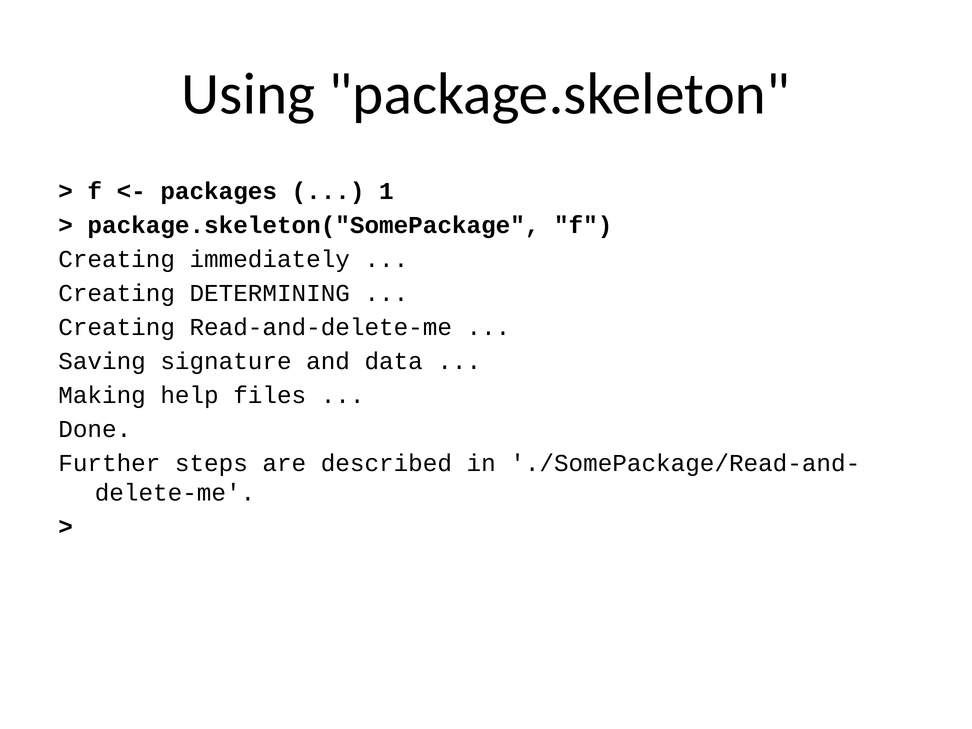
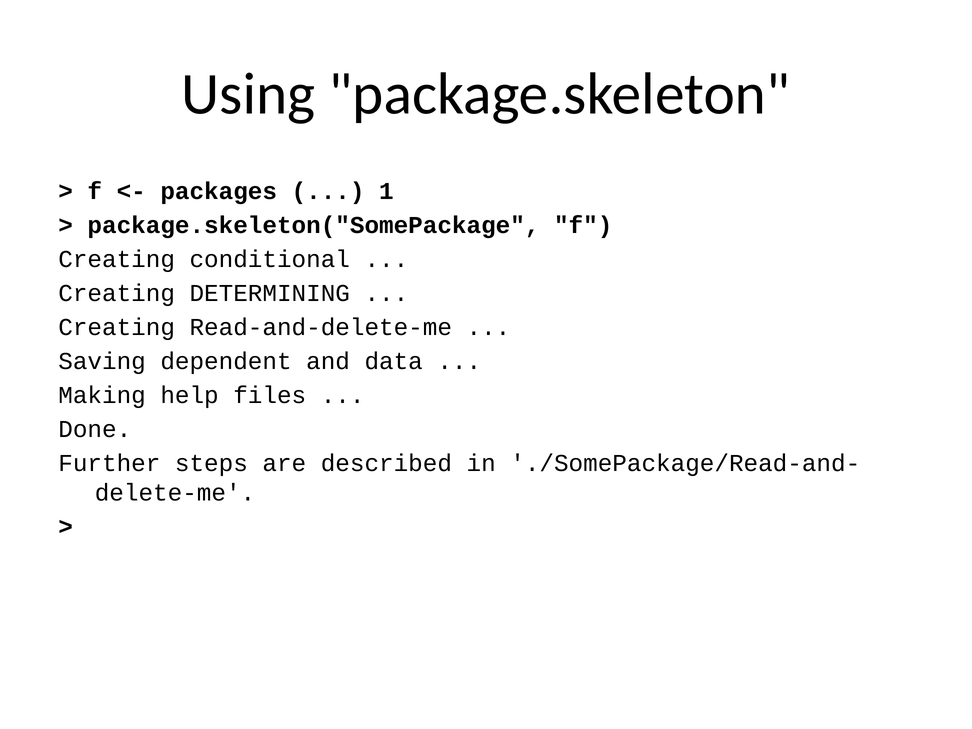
immediately: immediately -> conditional (270, 259)
signature: signature -> dependent (226, 361)
